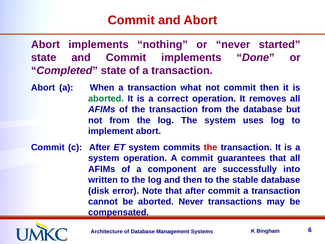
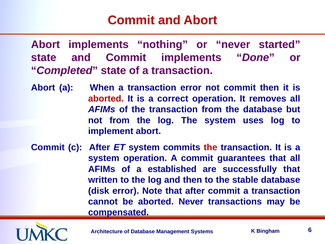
transaction what: what -> error (191, 88)
aborted colour: green -> red (106, 98)
component: component -> established (172, 169)
successfully into: into -> that (292, 169)
